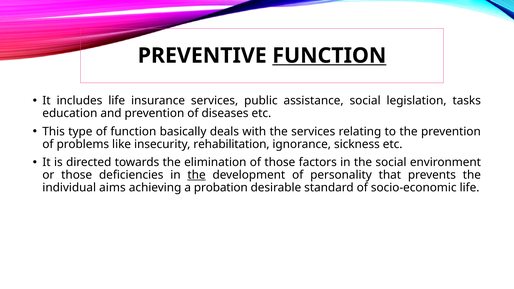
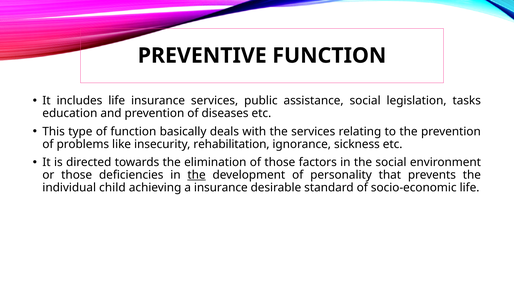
FUNCTION underline: present -> none (329, 56)
aims: aims -> child (112, 188)
a probation: probation -> insurance (221, 188)
